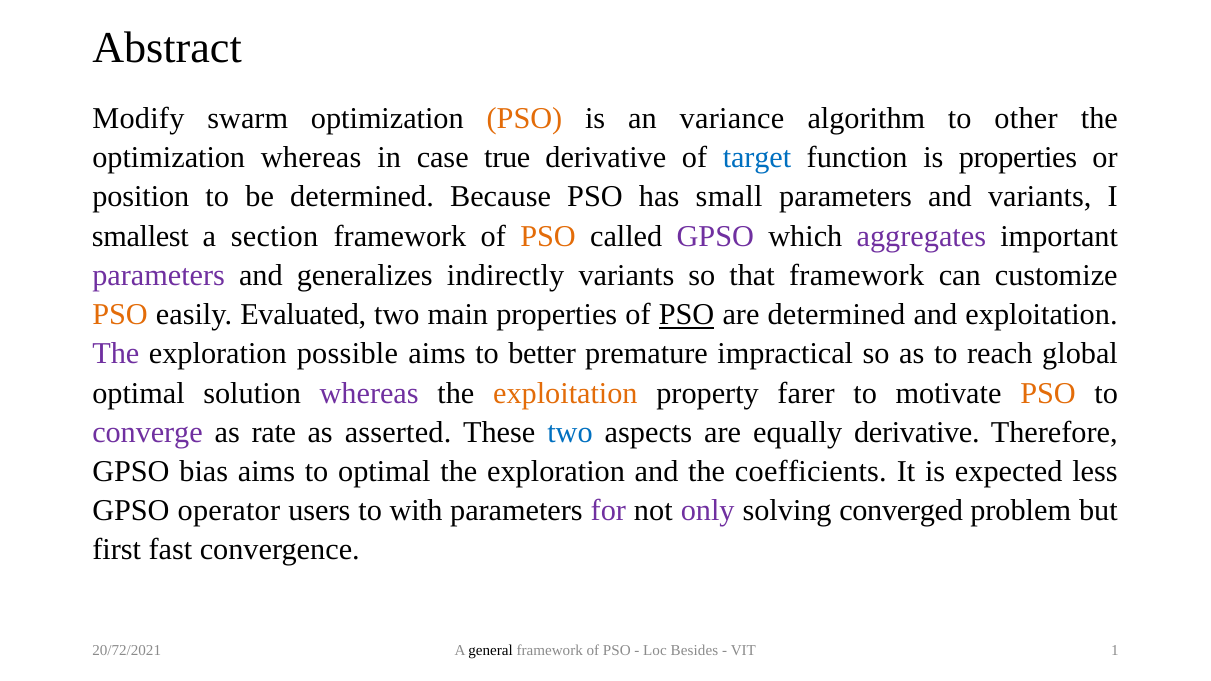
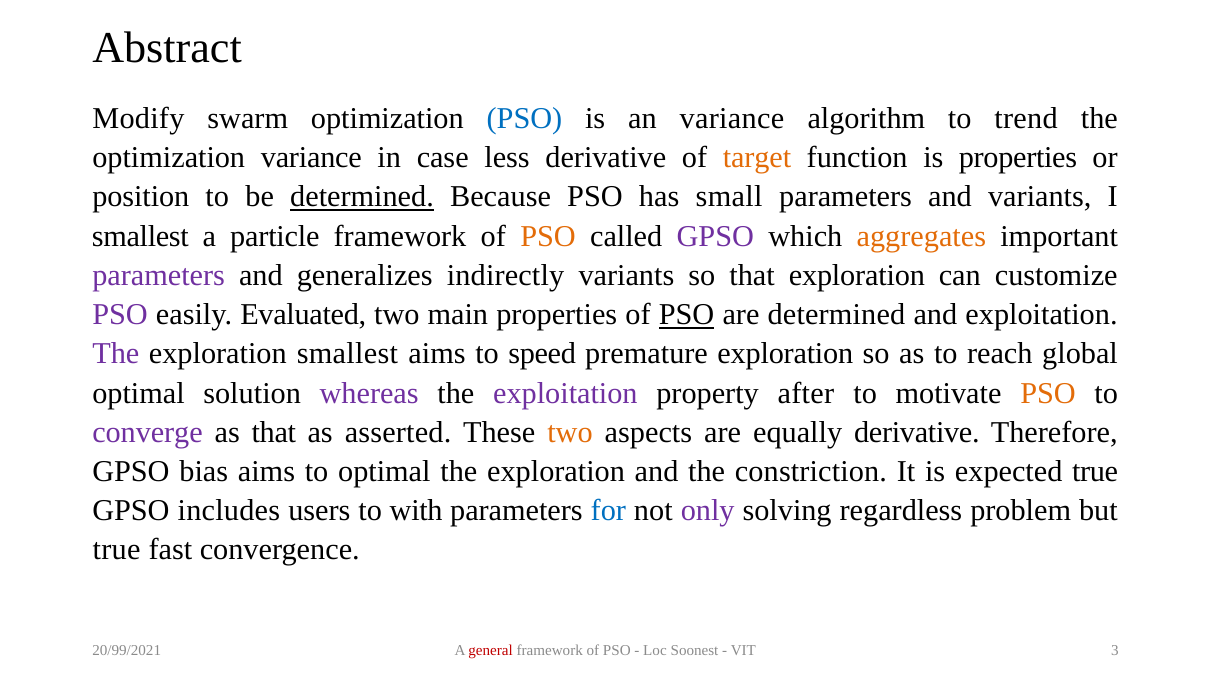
PSO colour: orange -> blue (524, 119)
other: other -> trend (1026, 119)
optimization whereas: whereas -> variance (311, 158)
true: true -> less (507, 158)
target colour: blue -> orange (757, 158)
determined underline: none -> present (362, 197)
section: section -> particle (275, 236)
aggregates colour: purple -> orange (921, 236)
that framework: framework -> exploration (857, 275)
PSO colour: orange -> purple (120, 315)
exploration possible: possible -> smallest (347, 354)
better: better -> speed (542, 354)
premature impractical: impractical -> exploration (785, 354)
exploitation colour: orange -> purple (565, 393)
farer: farer -> after (806, 393)
as rate: rate -> that (274, 432)
two colour: blue -> orange (570, 432)
coefficients: coefficients -> constriction (811, 472)
expected less: less -> true (1095, 472)
operator: operator -> includes (229, 511)
for colour: purple -> blue (608, 511)
converged: converged -> regardless (901, 511)
first: first -> true (117, 550)
20/72/2021: 20/72/2021 -> 20/99/2021 (127, 651)
general colour: black -> red (491, 651)
Besides: Besides -> Soonest (695, 651)
1: 1 -> 3 (1115, 651)
